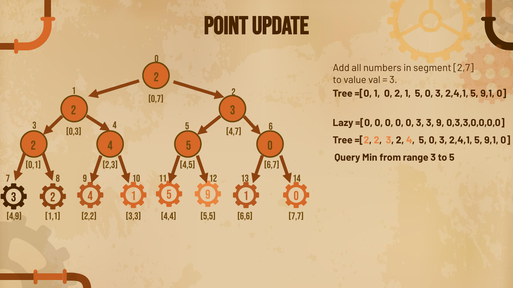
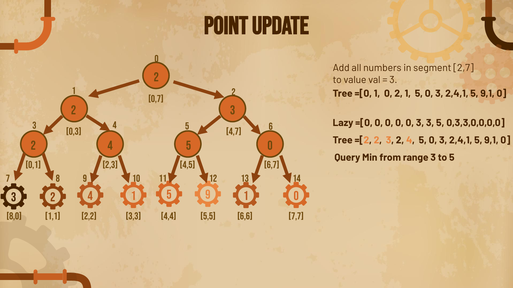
3 9: 9 -> 5 (440, 123)
4,9: 4,9 -> 8,0 (14, 217)
